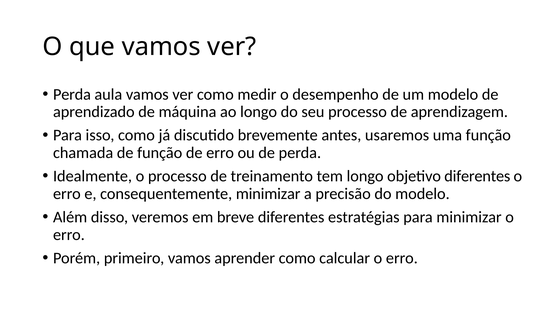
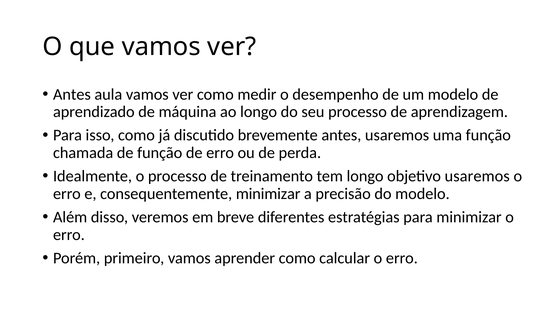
Perda: Perda -> Antes (72, 94)
objetivo diferentes: diferentes -> usaremos (477, 176)
